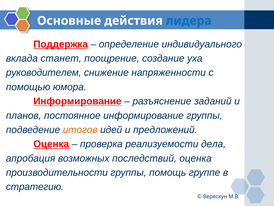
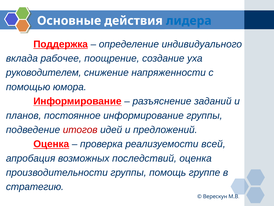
станет: станет -> рабочее (61, 58)
итогов colour: orange -> red (80, 130)
дела: дела -> всей (213, 144)
